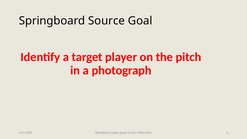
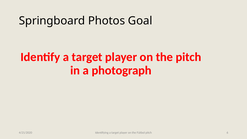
Source: Source -> Photos (107, 21)
